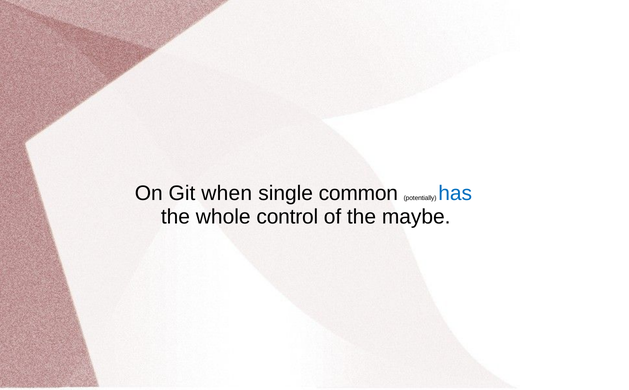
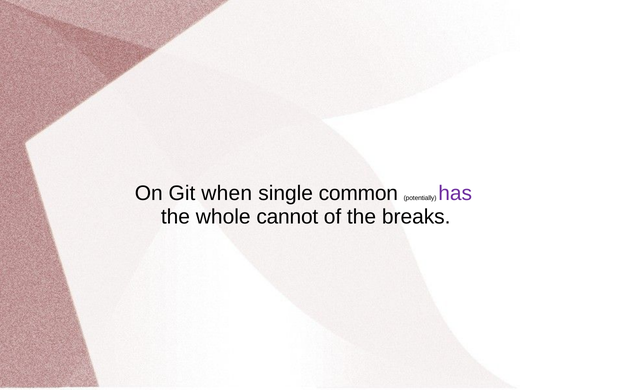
has colour: blue -> purple (455, 193)
control: control -> cannot (287, 217)
maybe: maybe -> breaks (416, 217)
